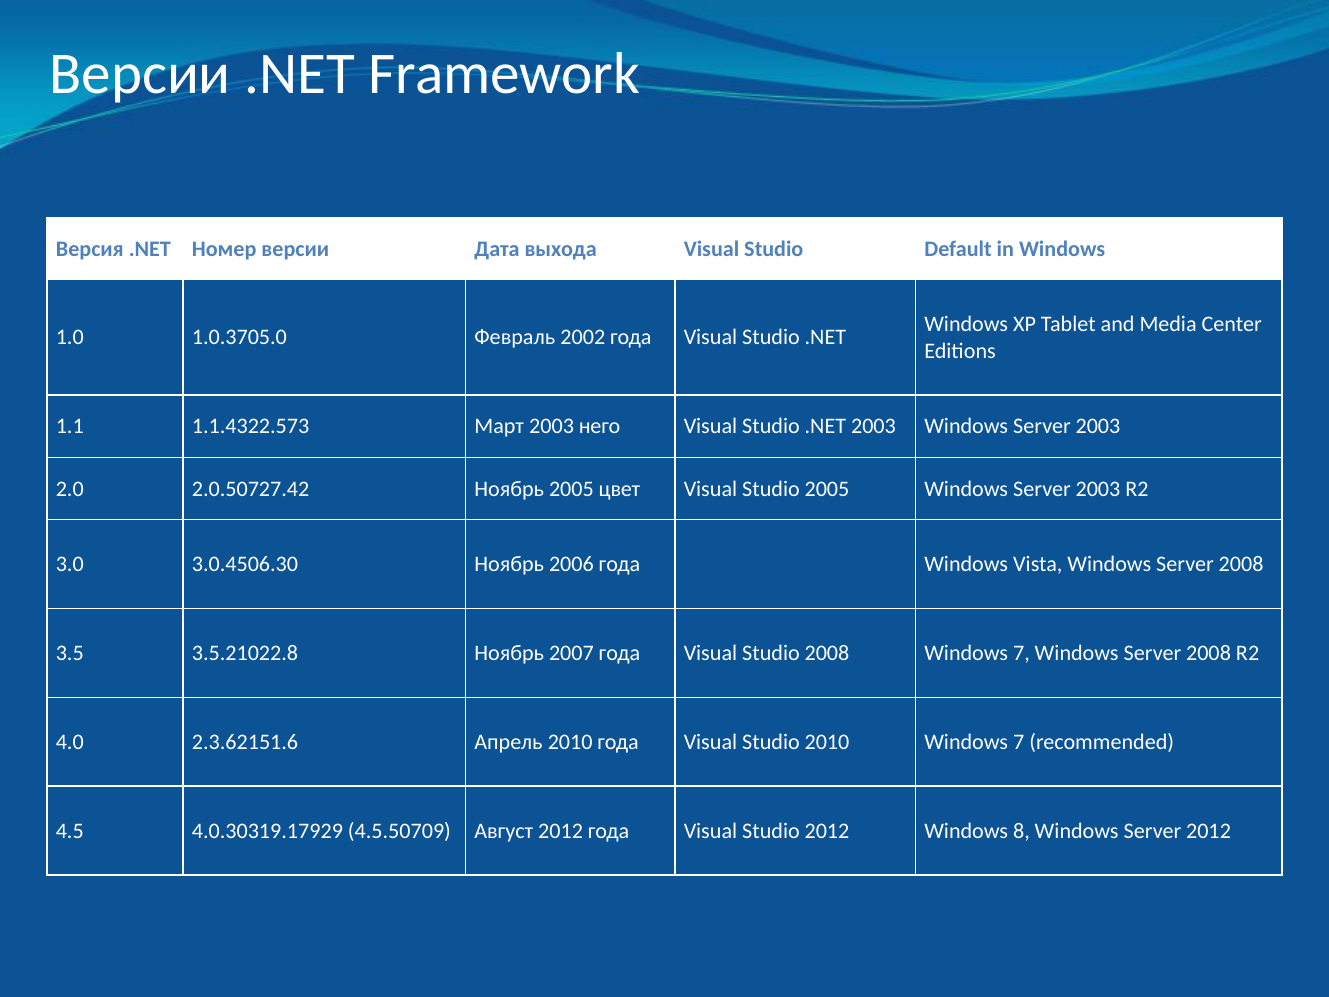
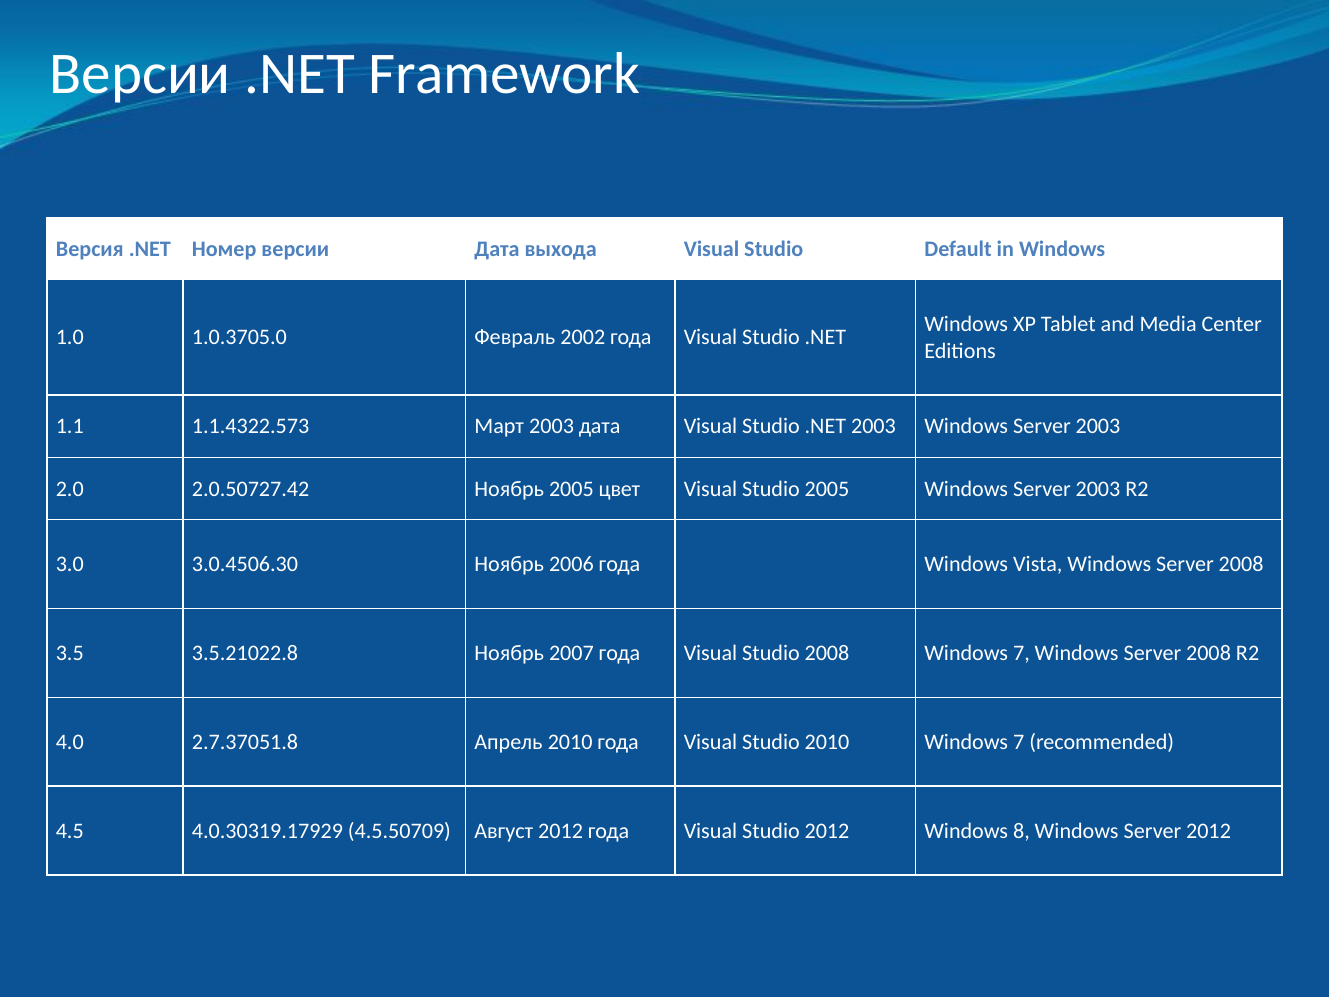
2003 него: него -> дата (600, 426)
2.3.62151.6: 2.3.62151.6 -> 2.7.37051.8 (245, 742)
